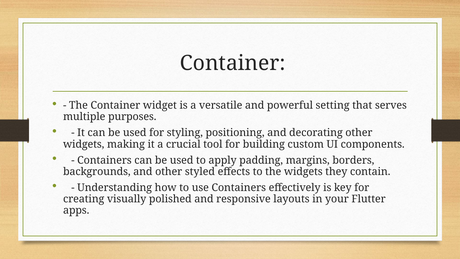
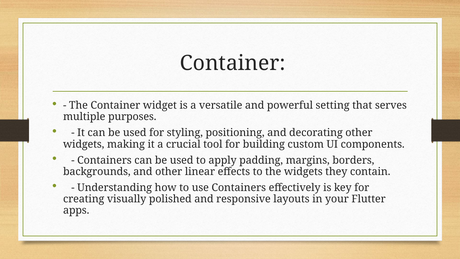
styled: styled -> linear (200, 171)
